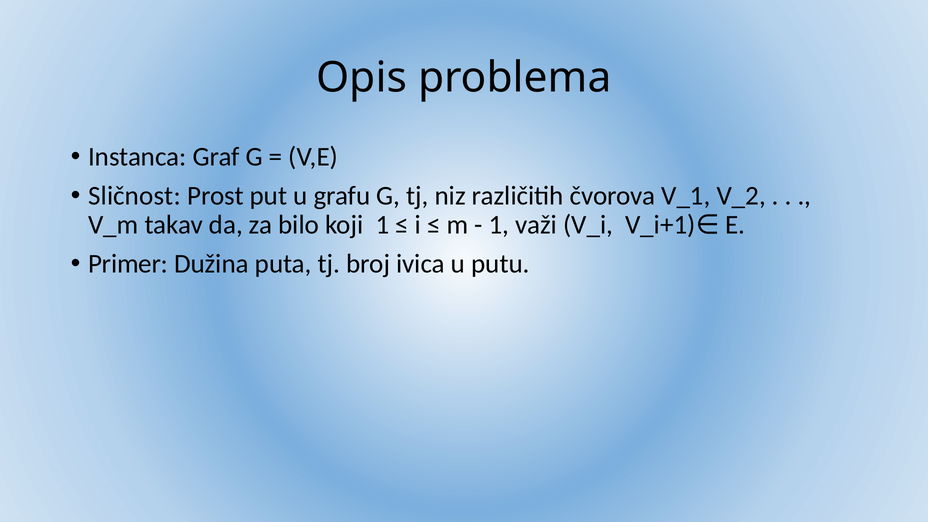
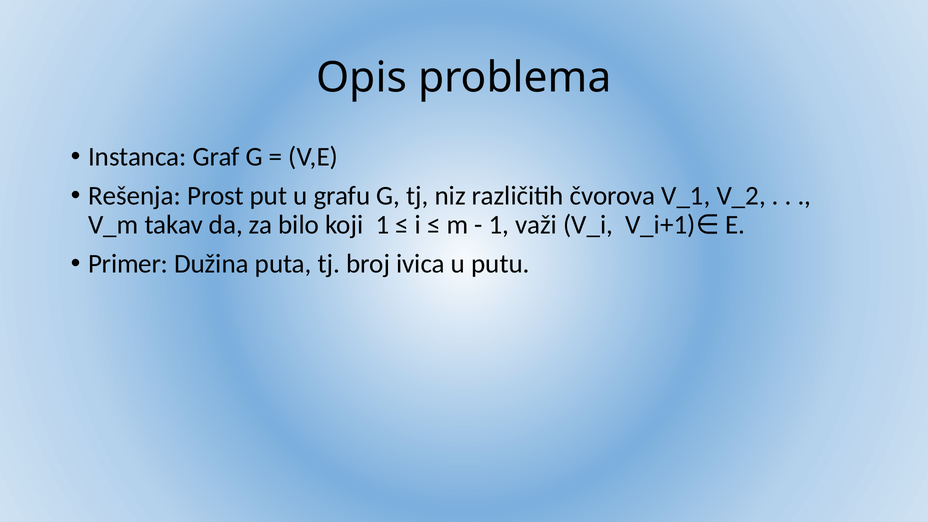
Sličnost: Sličnost -> Rešenja (135, 196)
